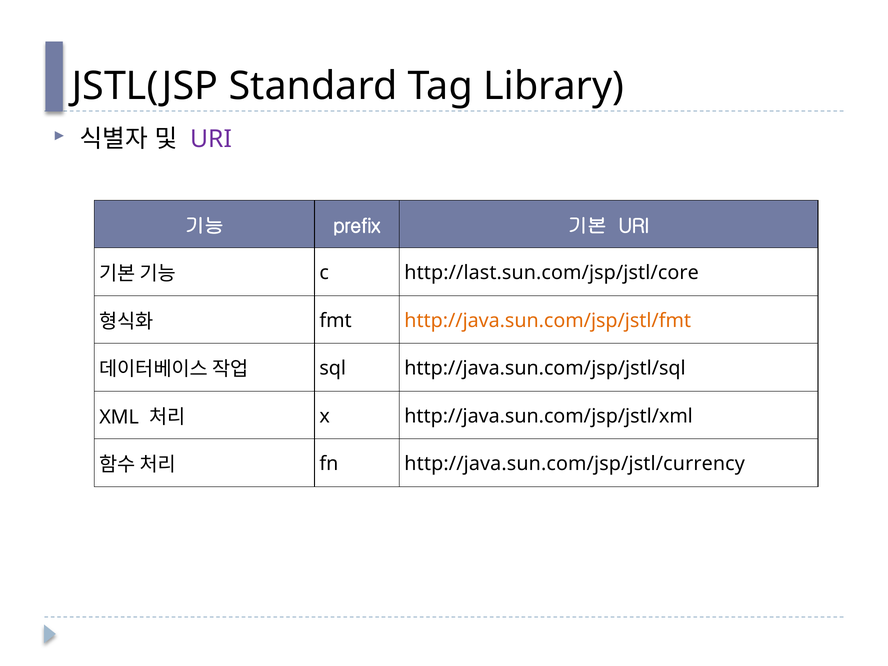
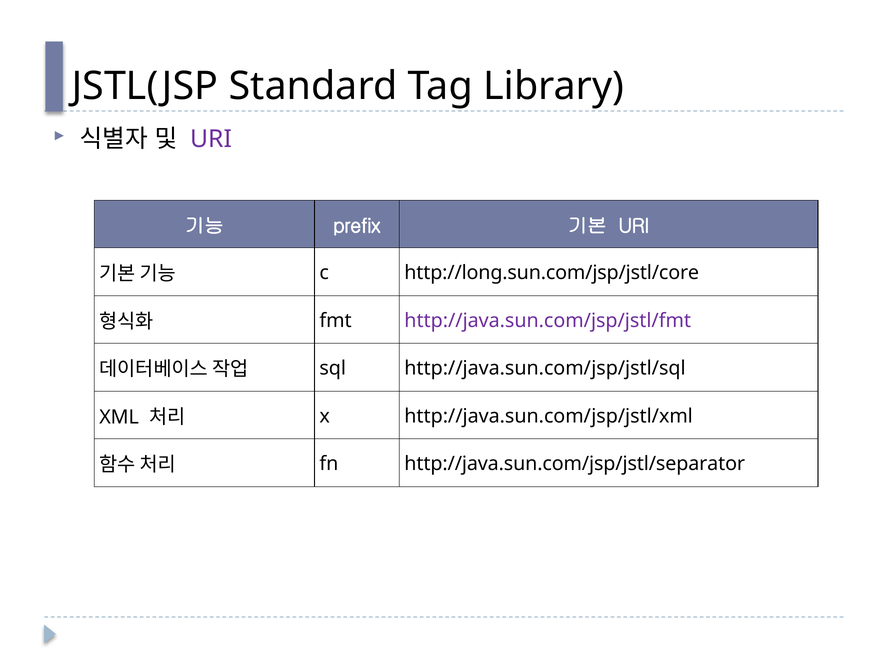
http://last.sun.com/jsp/jstl/core: http://last.sun.com/jsp/jstl/core -> http://long.sun.com/jsp/jstl/core (552, 273)
http://java.sun.com/jsp/jstl/fmt colour: orange -> purple (548, 321)
http://java.sun.com/jsp/jstl/currency: http://java.sun.com/jsp/jstl/currency -> http://java.sun.com/jsp/jstl/separator (575, 464)
